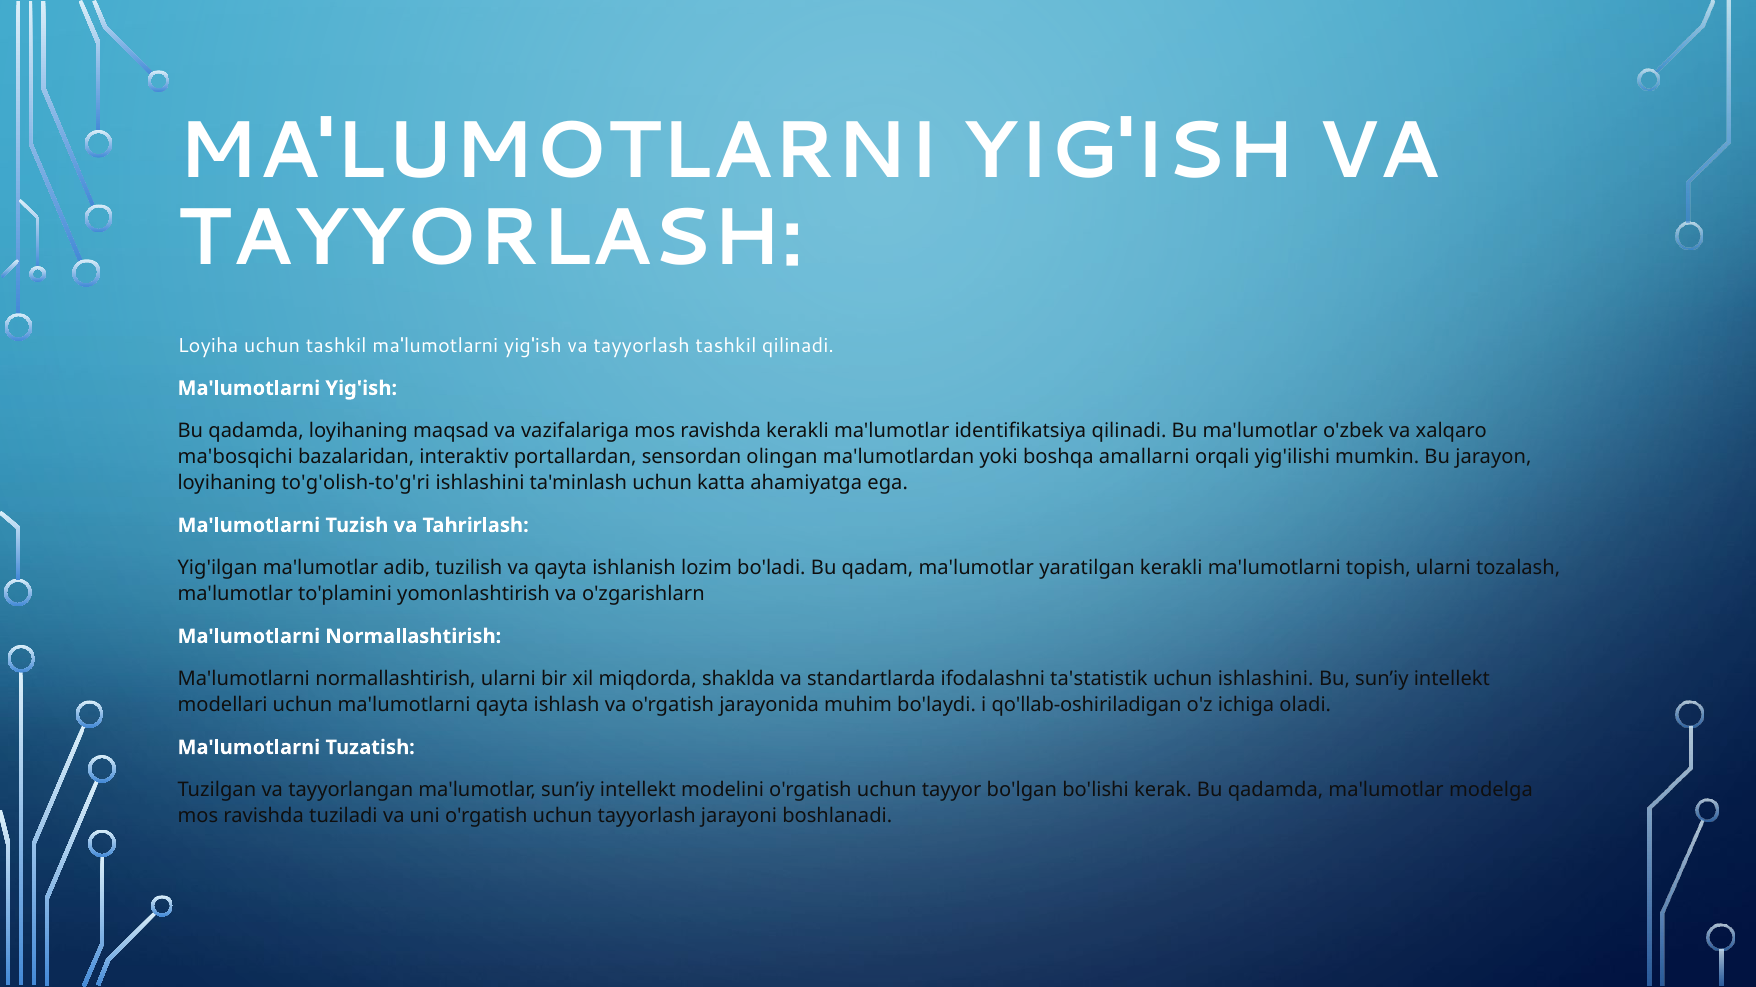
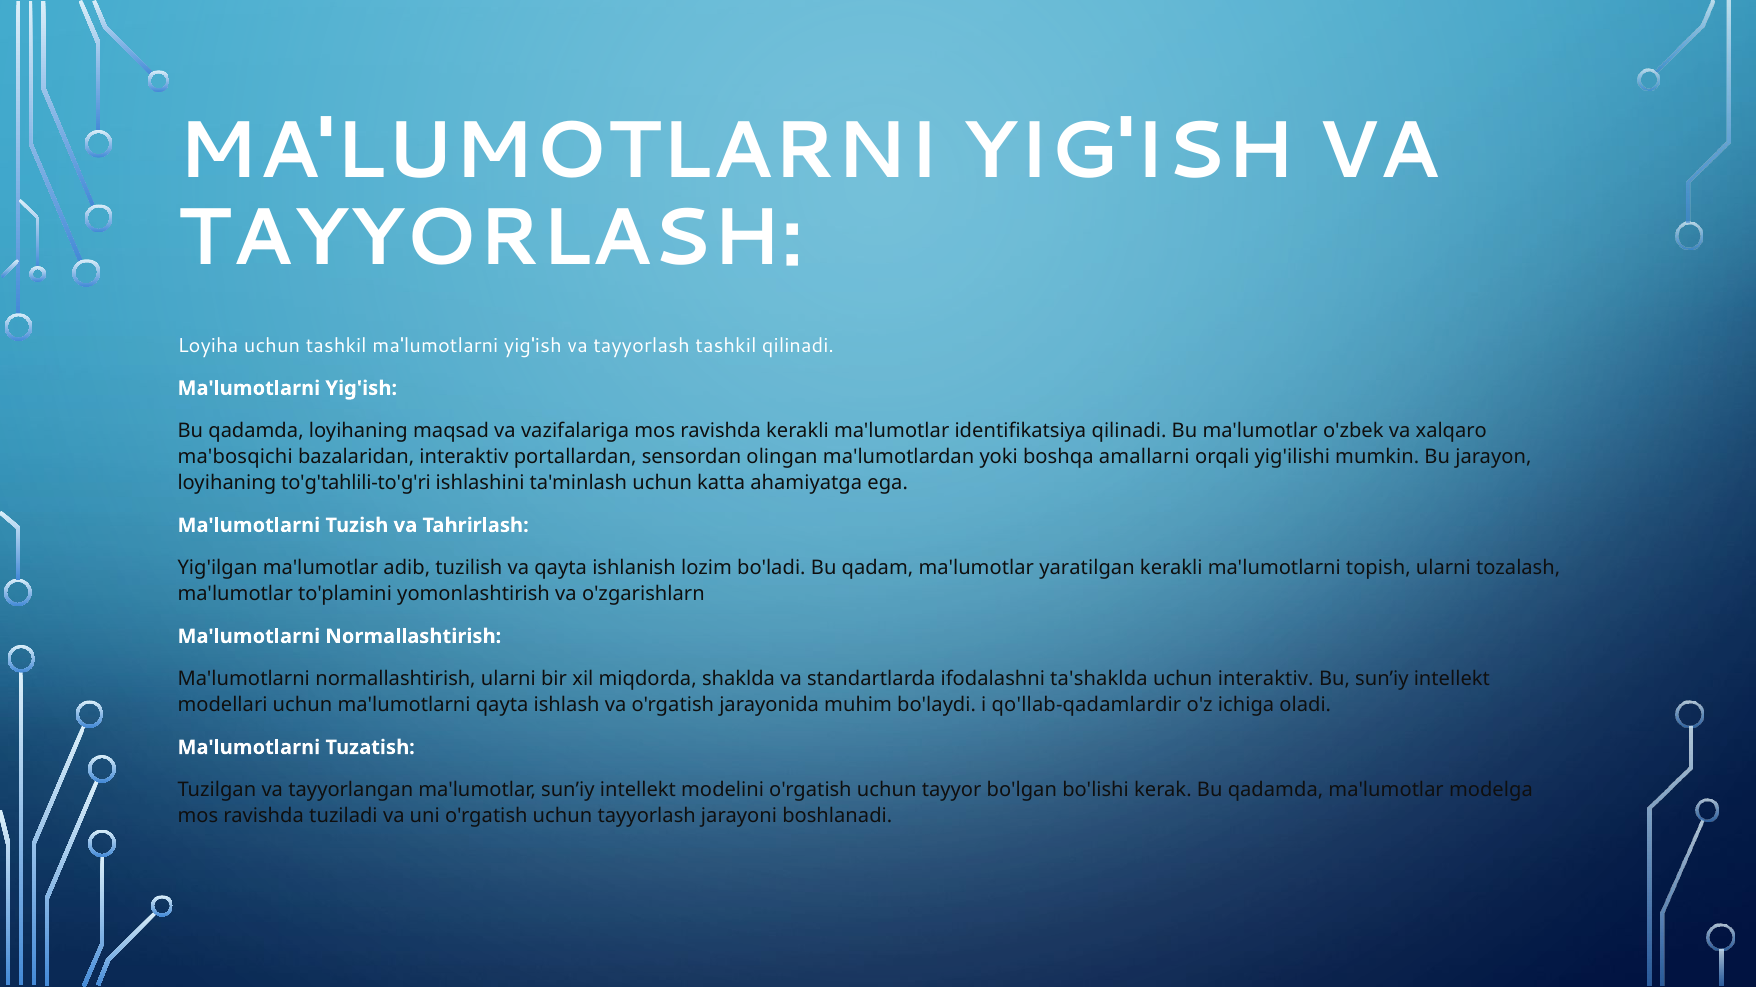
to'g'olish-to'g'ri: to'g'olish-to'g'ri -> to'g'tahlili-to'g'ri (356, 483)
ta'statistik: ta'statistik -> ta'shaklda (1099, 679)
uchun ishlashini: ishlashini -> interaktiv (1266, 679)
qo'llab-oshiriladigan: qo'llab-oshiriladigan -> qo'llab-qadamlardir (1086, 705)
